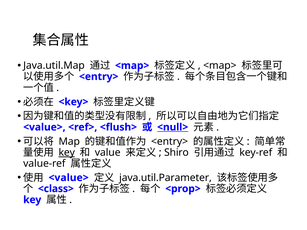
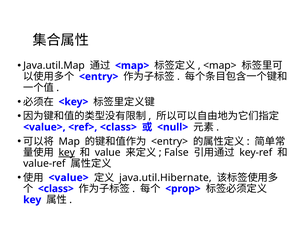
<ref> <flush>: <flush> -> <class> (118, 127)
<null> underline: present -> none (173, 127)
Shiro: Shiro -> False (176, 153)
java.util.Parameter: java.util.Parameter -> java.util.Hibernate (165, 178)
